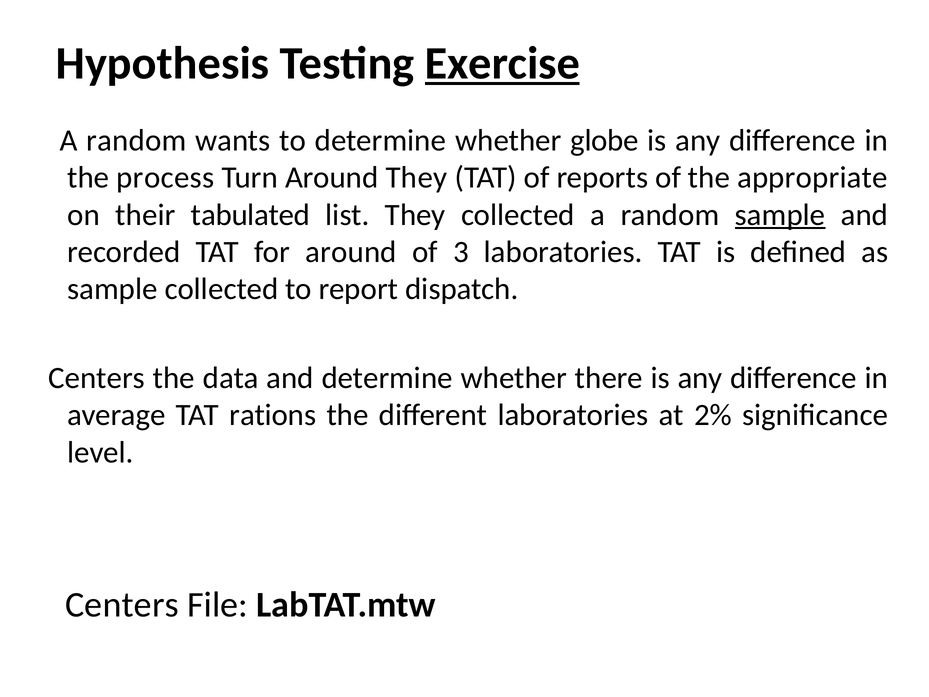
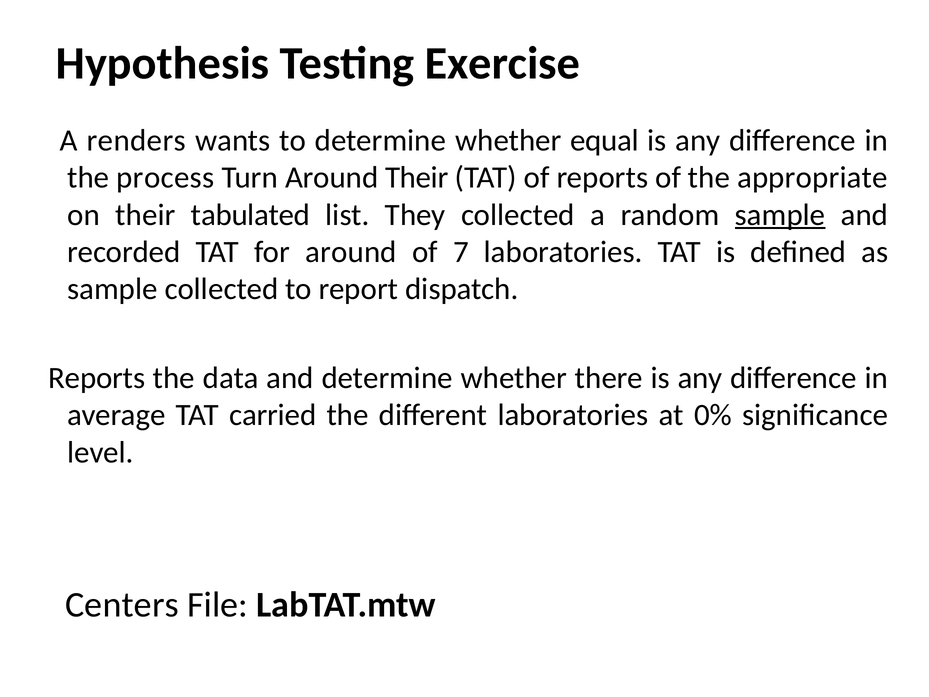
Exercise underline: present -> none (502, 64)
random: random -> renders (136, 140)
globe: globe -> equal (605, 140)
Around They: They -> Their (417, 178)
3: 3 -> 7 (461, 252)
Centers: Centers -> Reports (97, 378)
rations: rations -> carried (273, 415)
2%: 2% -> 0% (713, 415)
